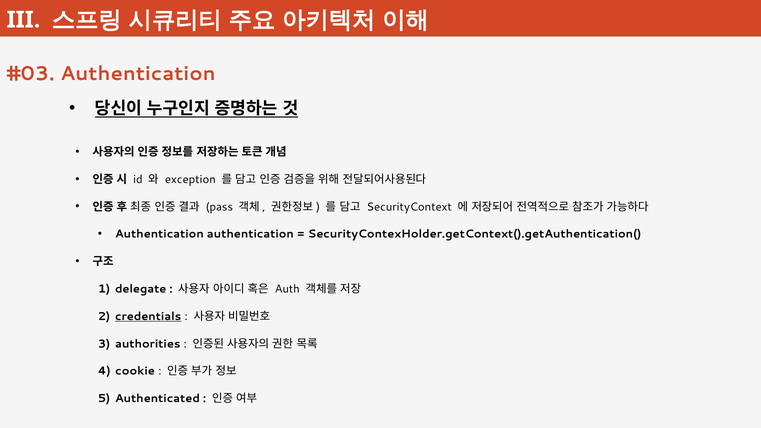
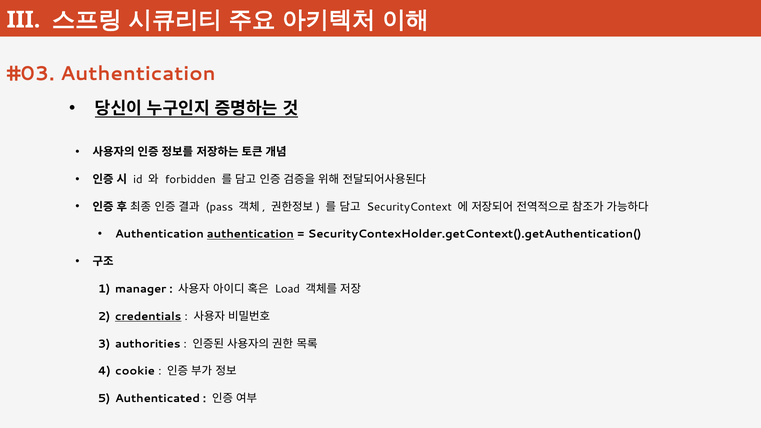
exception: exception -> forbidden (190, 179)
authentication underline: none -> present (250, 234)
delegate: delegate -> manager (141, 289)
Auth: Auth -> Load (287, 289)
